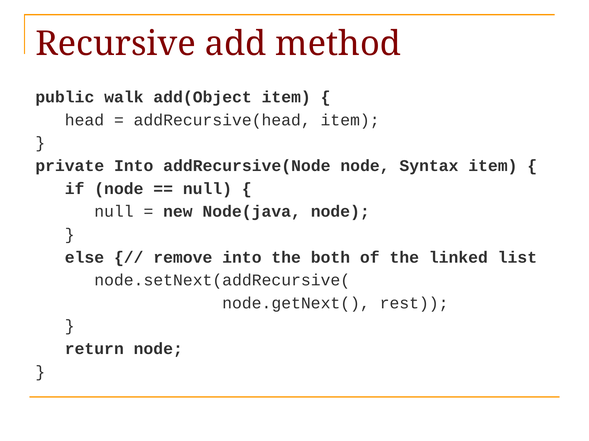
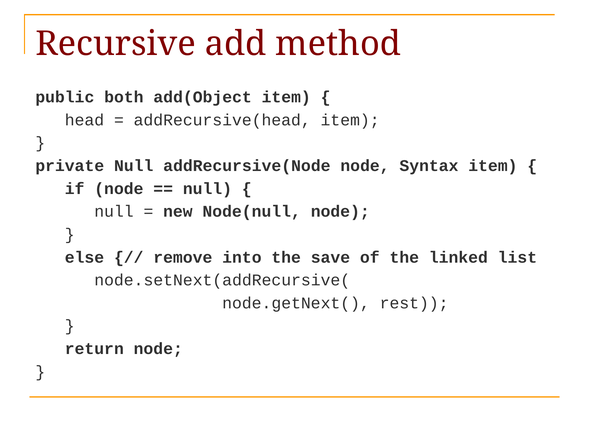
walk: walk -> both (124, 97)
private Into: Into -> Null (134, 166)
Node(java: Node(java -> Node(null (252, 212)
both: both -> save (330, 258)
